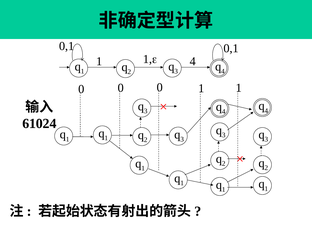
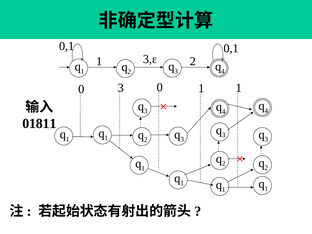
1 1: 1 -> 3 (147, 59)
4: 4 -> 2 (193, 61)
0 0: 0 -> 3 (121, 88)
61024: 61024 -> 01811 (39, 124)
